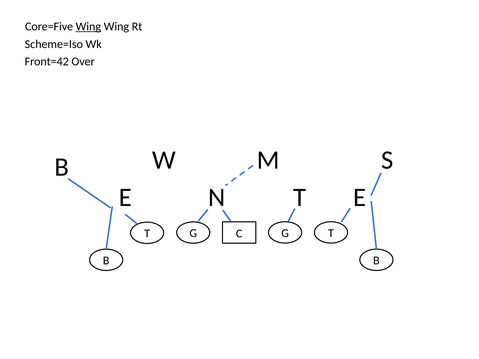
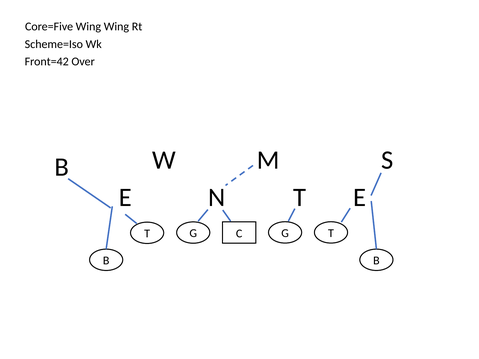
Wing underline: present -> none (88, 27)
